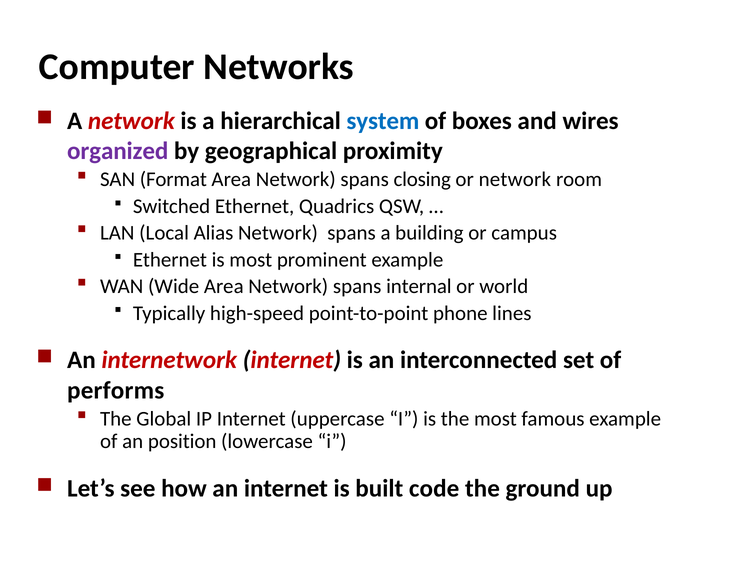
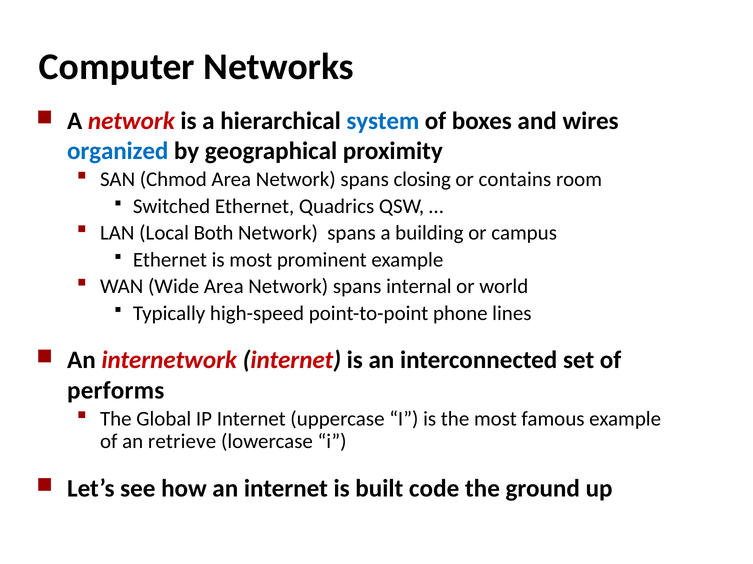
organized colour: purple -> blue (118, 151)
Format: Format -> Chmod (173, 180)
or network: network -> contains (515, 180)
Alias: Alias -> Both (214, 233)
position: position -> retrieve (182, 442)
